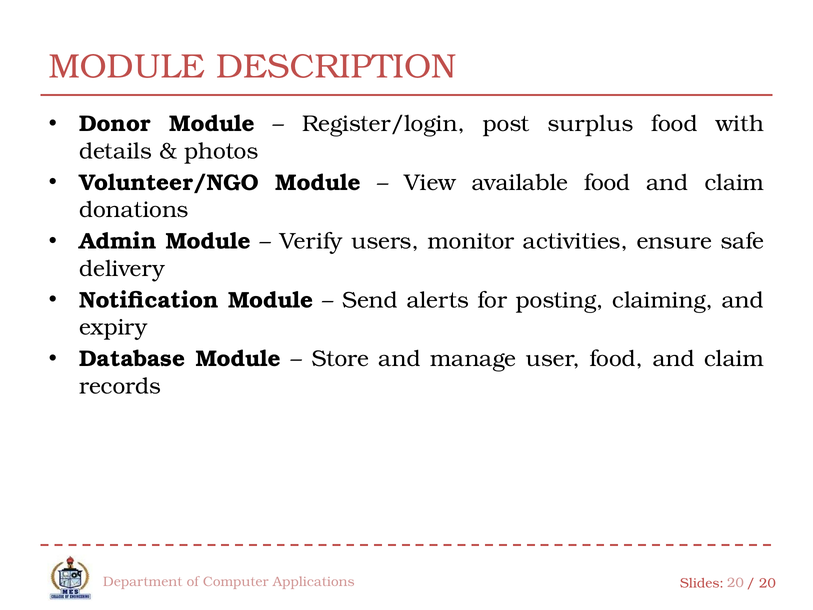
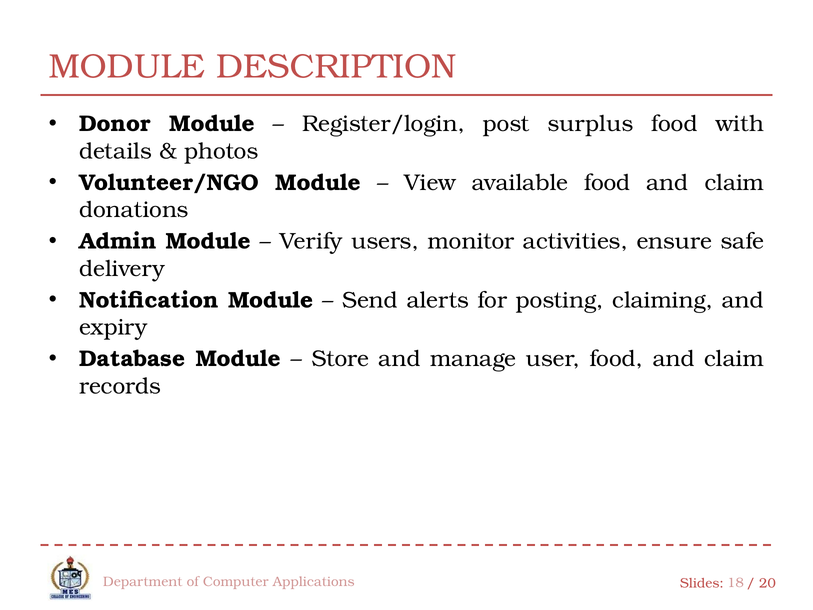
Applications 20: 20 -> 18 (735, 582)
